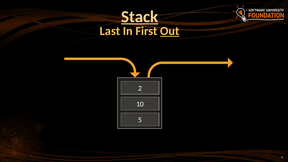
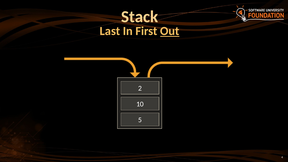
Stack underline: present -> none (140, 17)
